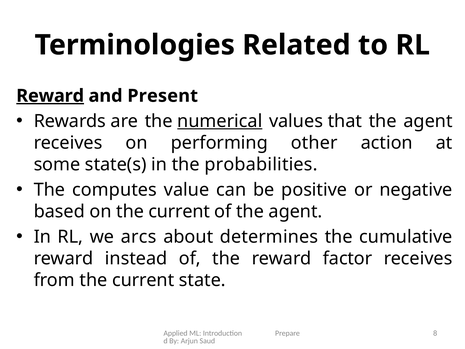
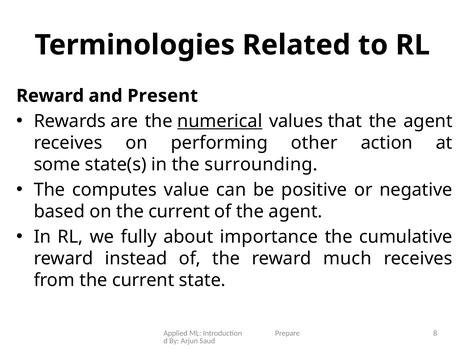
Reward underline: present -> none (50, 96)
probabilities: probabilities -> surrounding (261, 164)
arcs: arcs -> fully (139, 237)
determines: determines -> importance (269, 237)
factor: factor -> much (347, 258)
